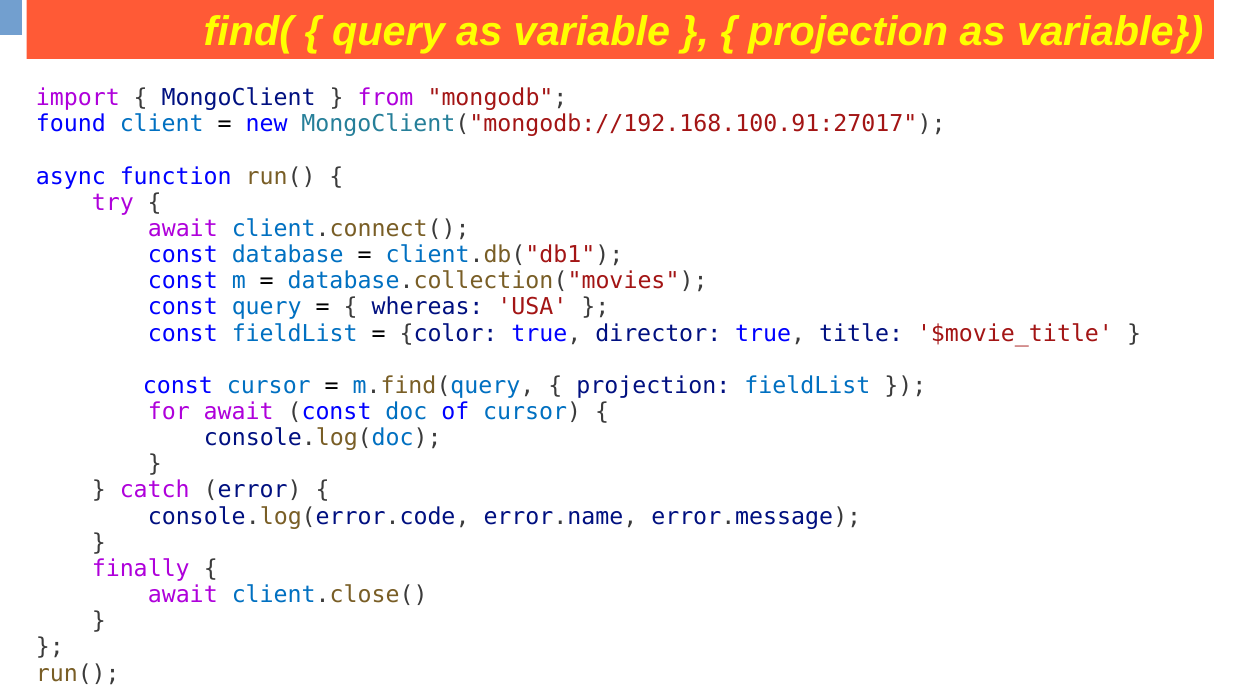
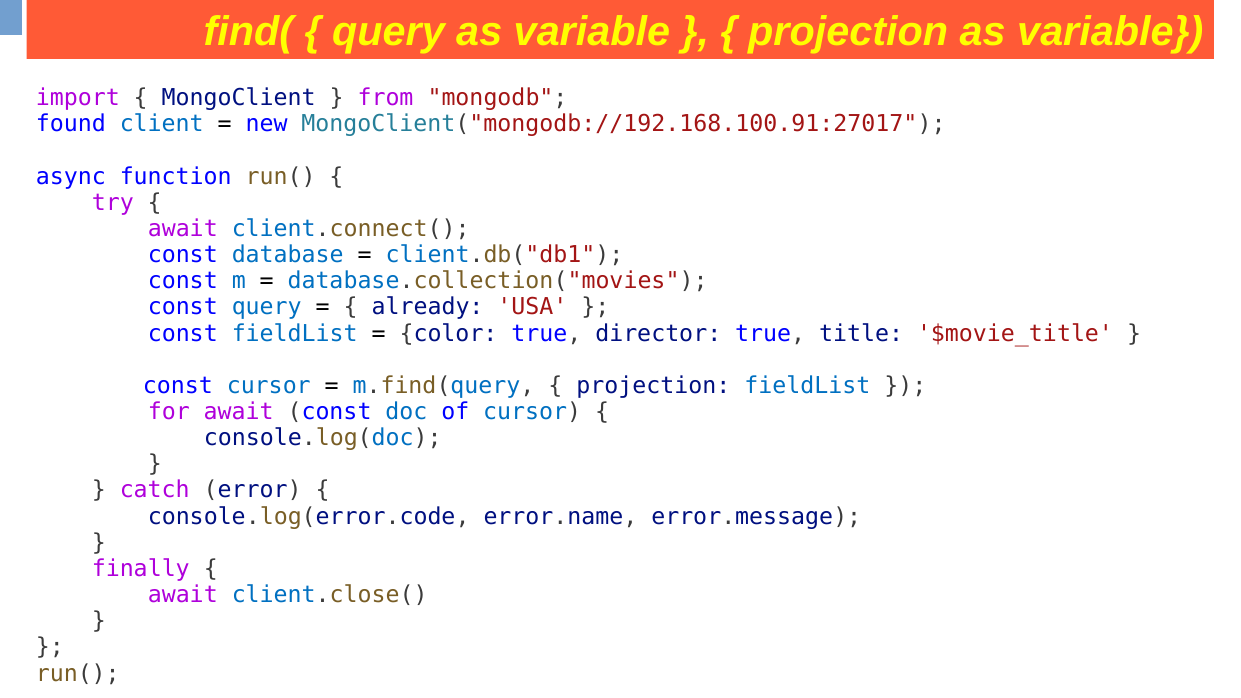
whereas: whereas -> already (428, 307)
